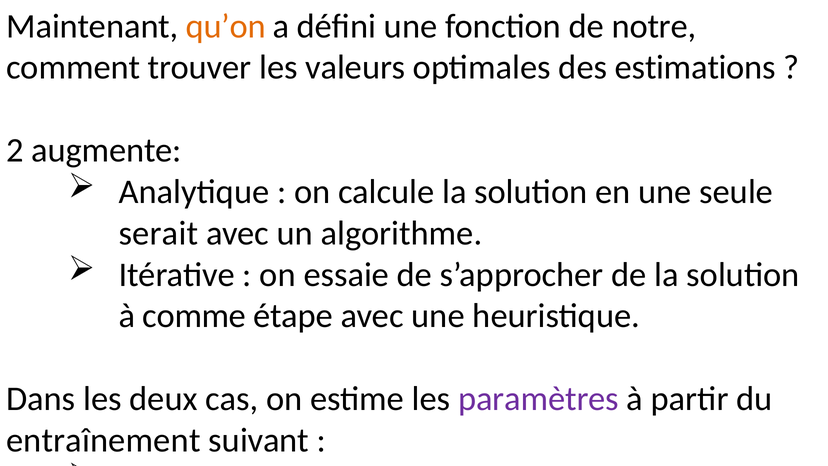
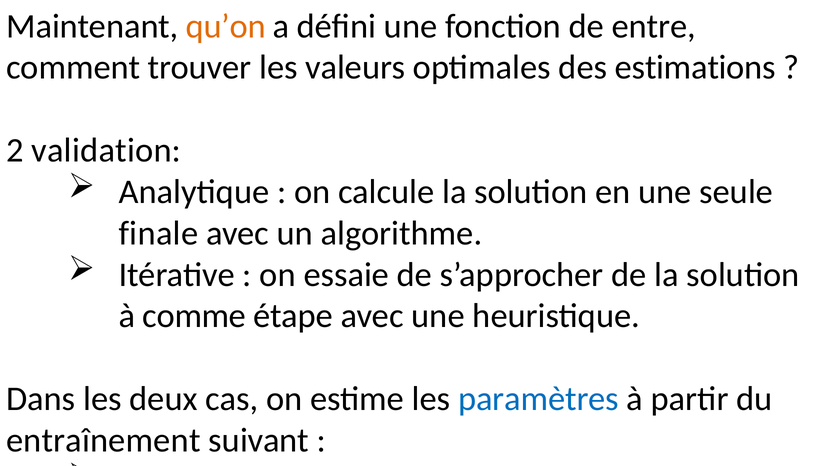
notre: notre -> entre (654, 26)
augmente: augmente -> validation (106, 150)
serait: serait -> finale (158, 233)
paramètres colour: purple -> blue (538, 399)
